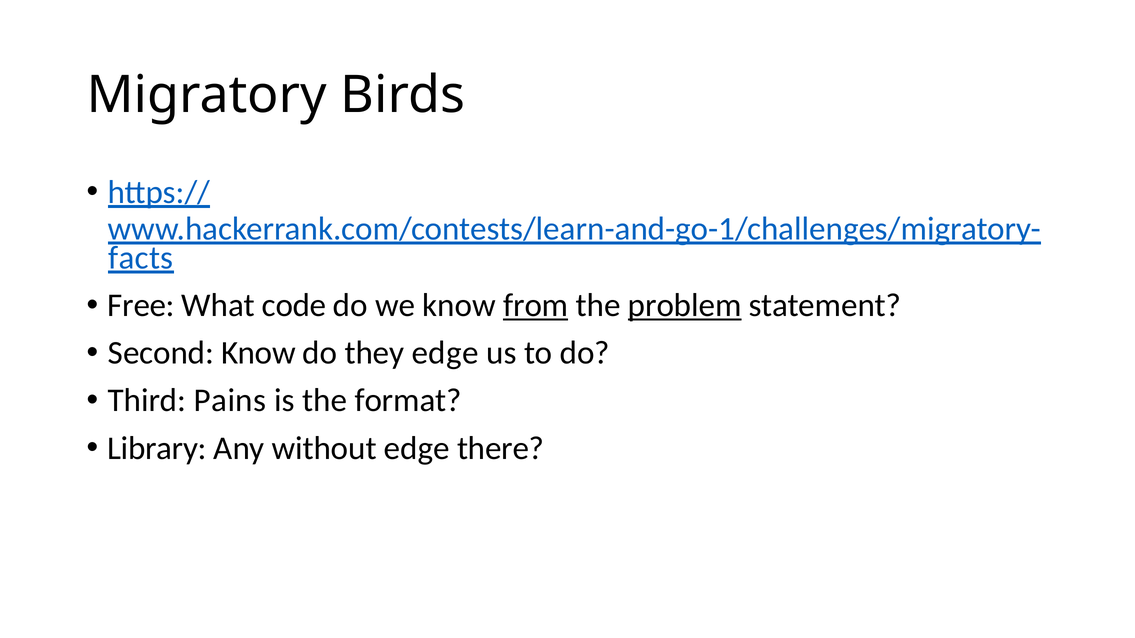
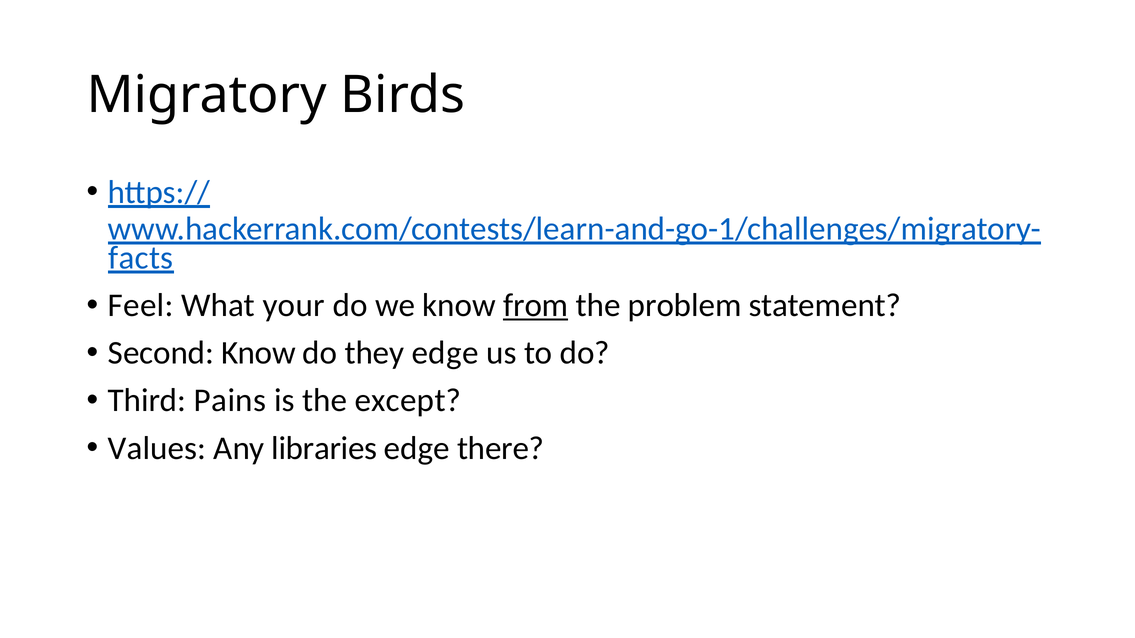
Free: Free -> Feel (141, 306)
code: code -> your (294, 306)
problem underline: present -> none (685, 306)
format: format -> except (408, 401)
Library: Library -> Values (157, 448)
without: without -> libraries (324, 448)
